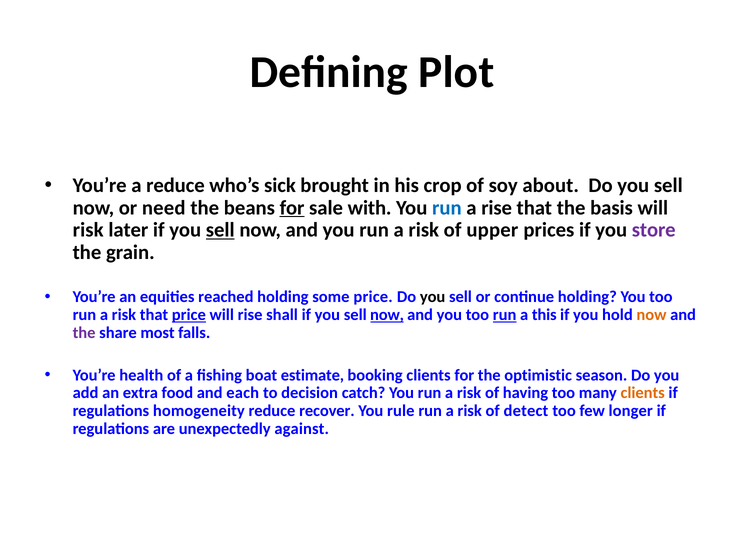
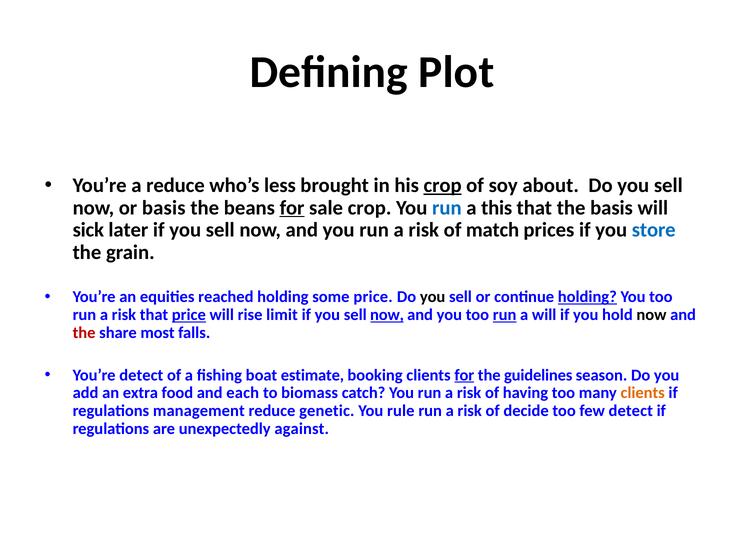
sick: sick -> less (280, 185)
crop underline: none -> present (443, 185)
or need: need -> basis (164, 208)
sale with: with -> crop (370, 208)
a rise: rise -> this (497, 208)
risk: risk -> sick (88, 230)
sell underline: present -> none (220, 230)
upper: upper -> match (493, 230)
store colour: purple -> blue (654, 230)
holding underline: none -> present (587, 297)
shall: shall -> limit (282, 315)
a this: this -> will (544, 315)
now colour: orange -> black (651, 315)
the colour: purple -> red (84, 333)
You’re health: health -> detect (141, 375)
for underline: none -> present (464, 375)
optimistic: optimistic -> guidelines (538, 375)
decision: decision -> biomass (310, 393)
homogeneity: homogeneity -> management (199, 411)
recover: recover -> genetic (327, 411)
detect: detect -> decide (526, 411)
few longer: longer -> detect (631, 411)
